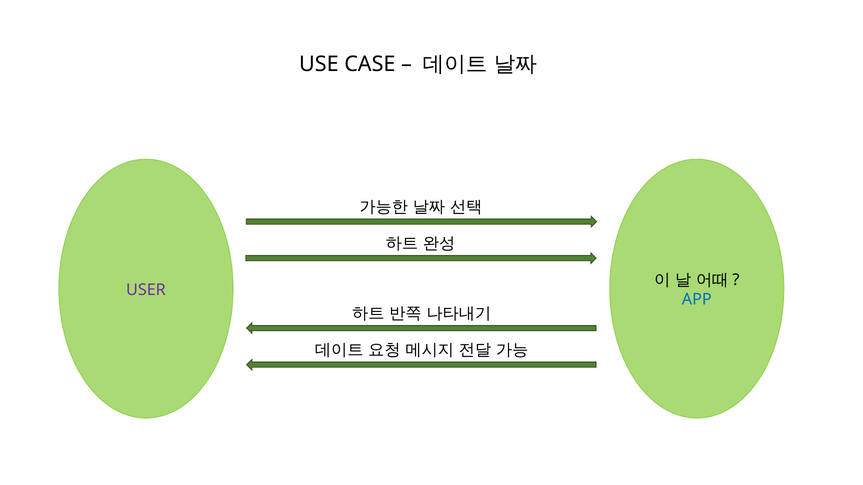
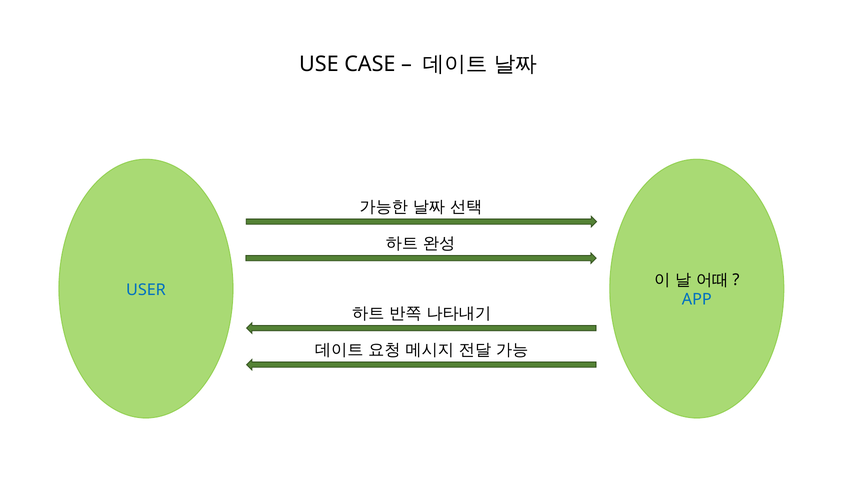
USER colour: purple -> blue (146, 290)
